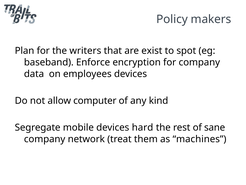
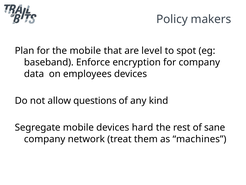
the writers: writers -> mobile (85, 51)
exist: exist -> level (152, 51)
computer: computer -> questions (95, 100)
